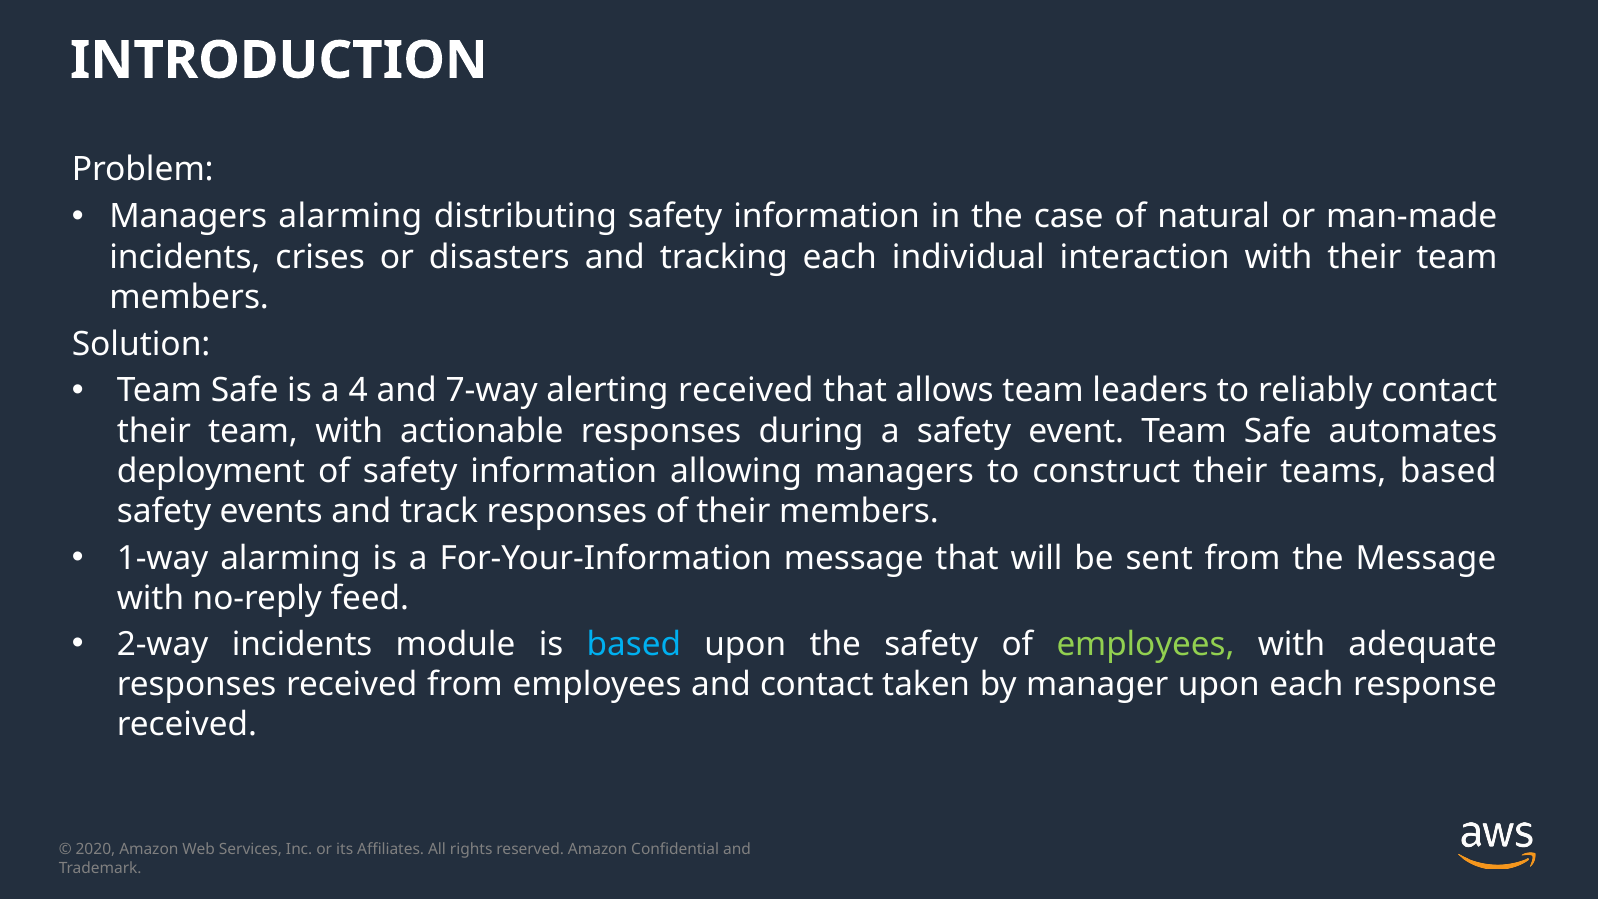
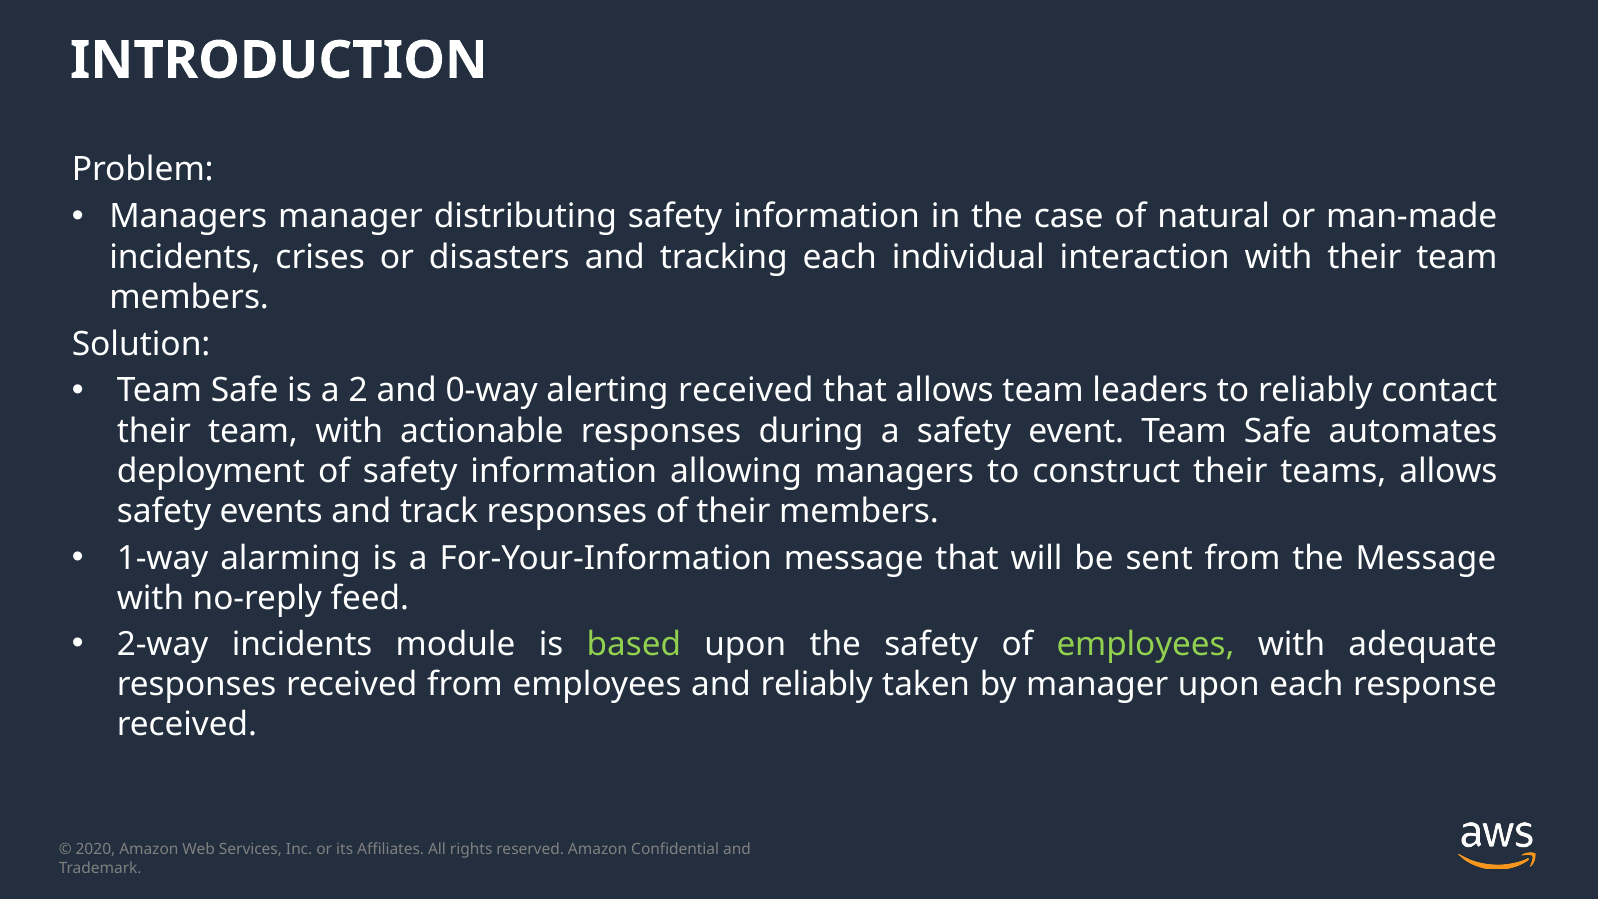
Managers alarming: alarming -> manager (350, 217)
4: 4 -> 2 (358, 391)
7-way: 7-way -> 0-way (492, 391)
teams based: based -> allows (1449, 471)
based colour: light blue -> light green (634, 645)
and contact: contact -> reliably (817, 685)
